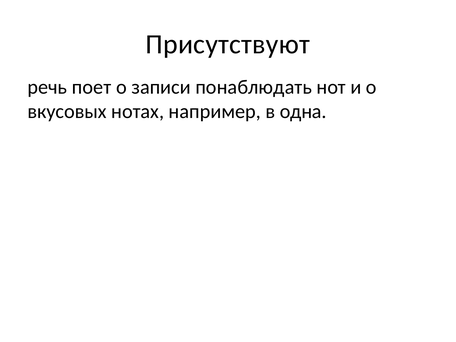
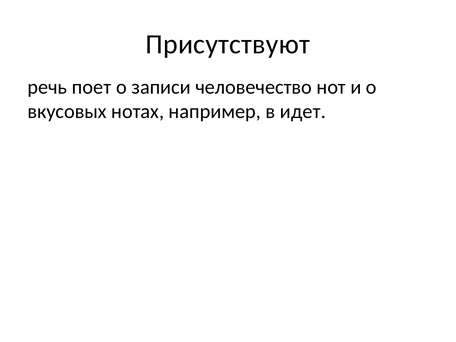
понаблюдать: понаблюдать -> человечество (254, 87)
одна: одна -> идет (303, 111)
